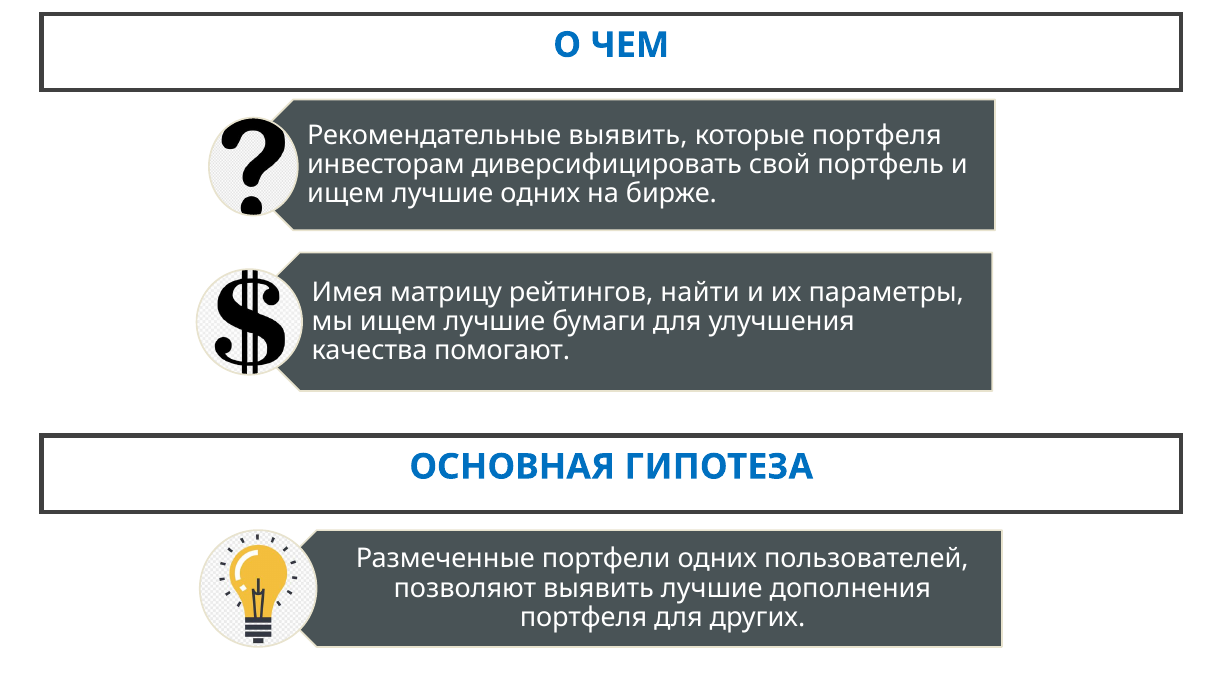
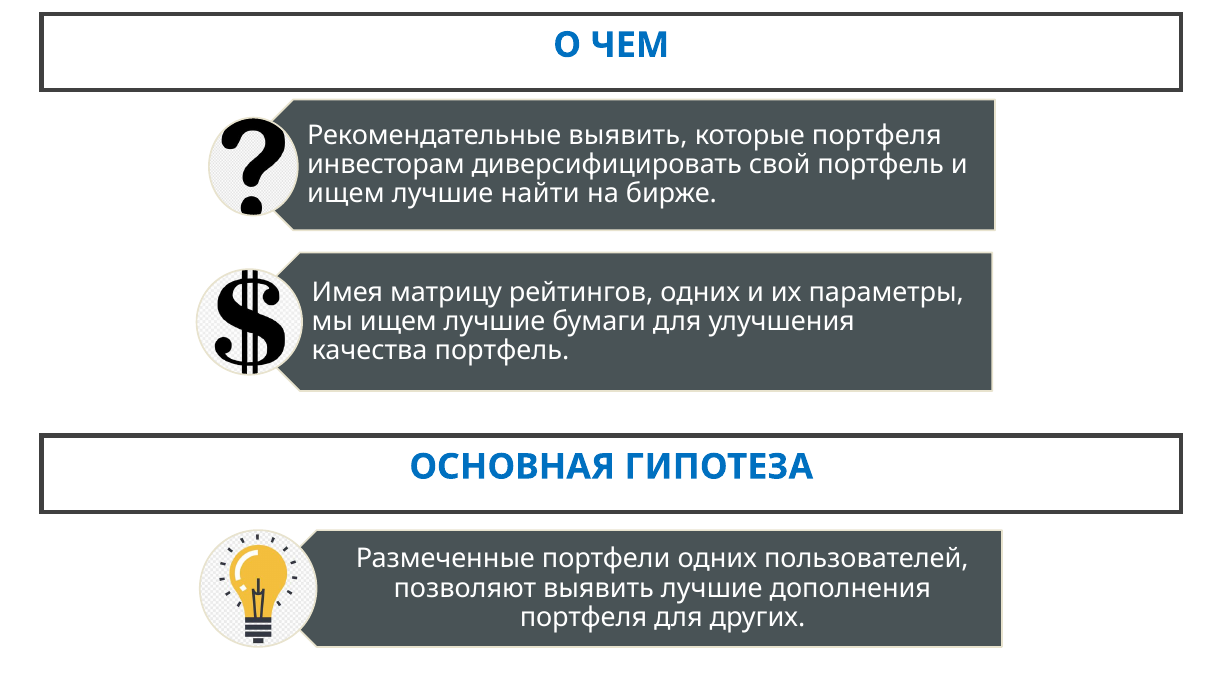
лучшие одних: одних -> найти (540, 194)
рейтингов найти: найти -> одних (700, 292)
качества помогают: помогают -> портфель (502, 351)
